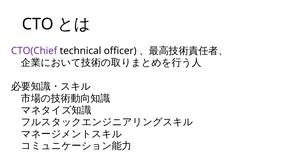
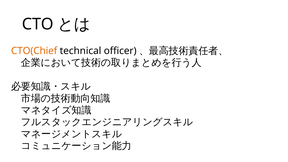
CTO(Chief colour: purple -> orange (34, 51)
